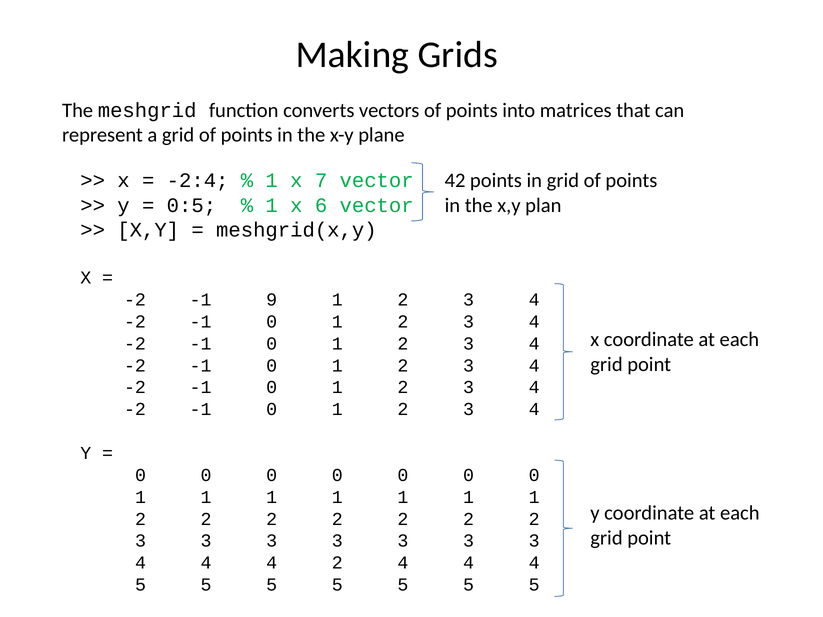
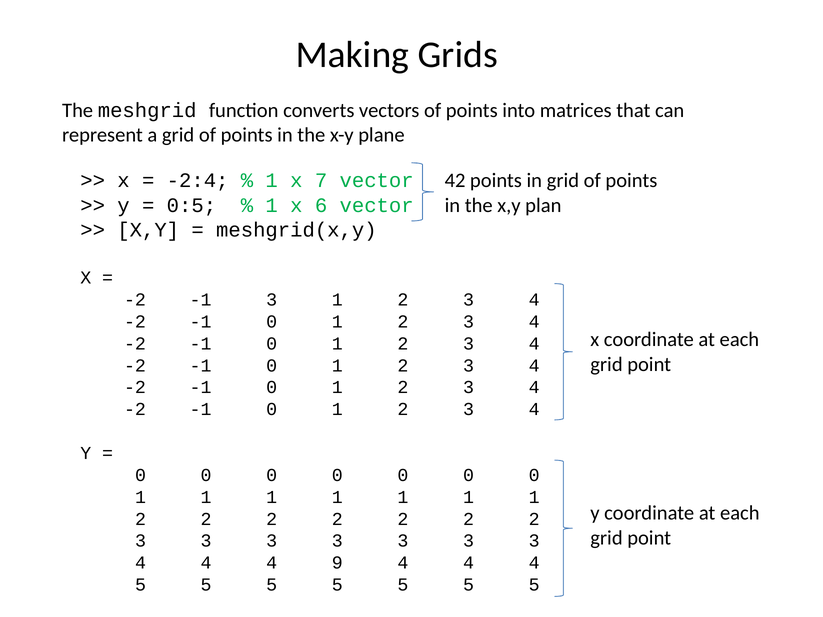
-1 9: 9 -> 3 (272, 300)
4 2: 2 -> 9 (337, 563)
